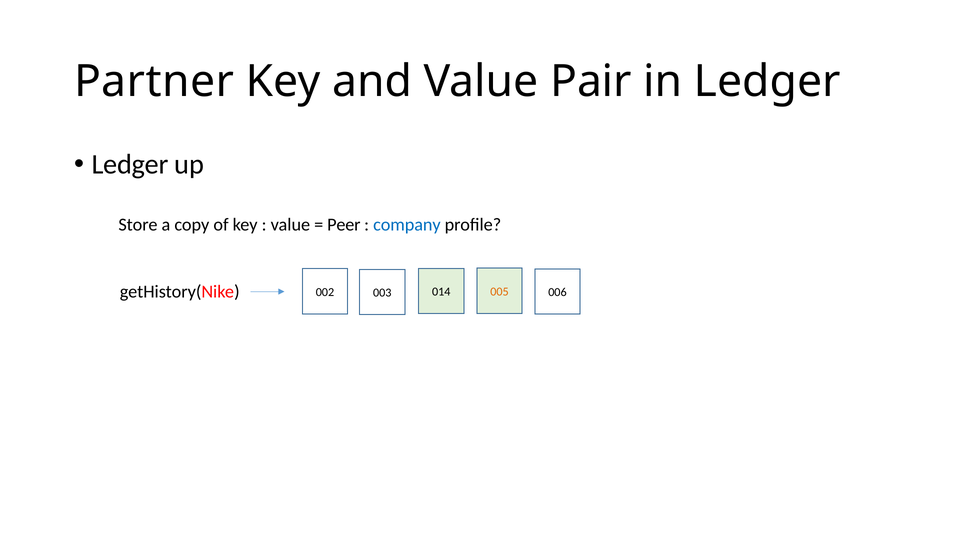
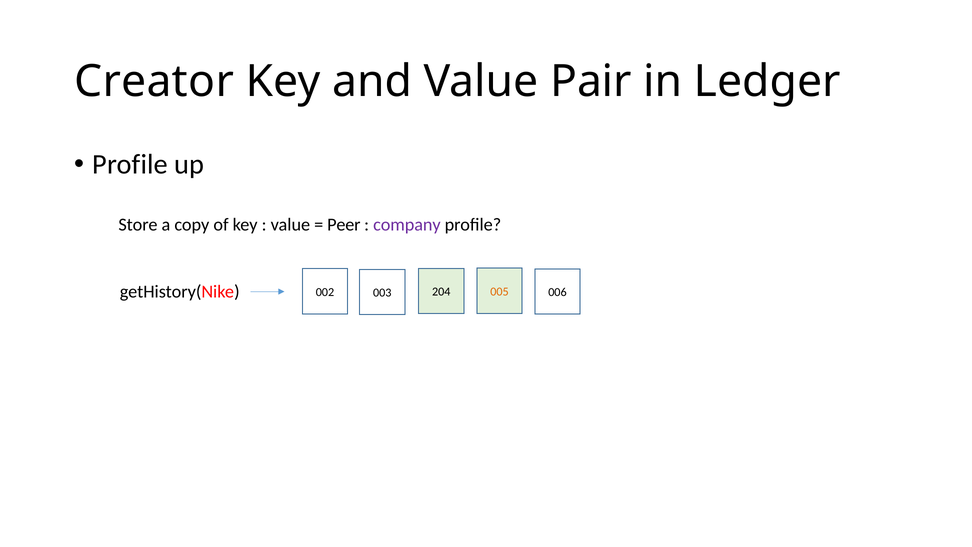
Partner: Partner -> Creator (154, 82)
Ledger: Ledger -> Profile (130, 164)
company colour: blue -> purple (407, 225)
014: 014 -> 204 (441, 292)
